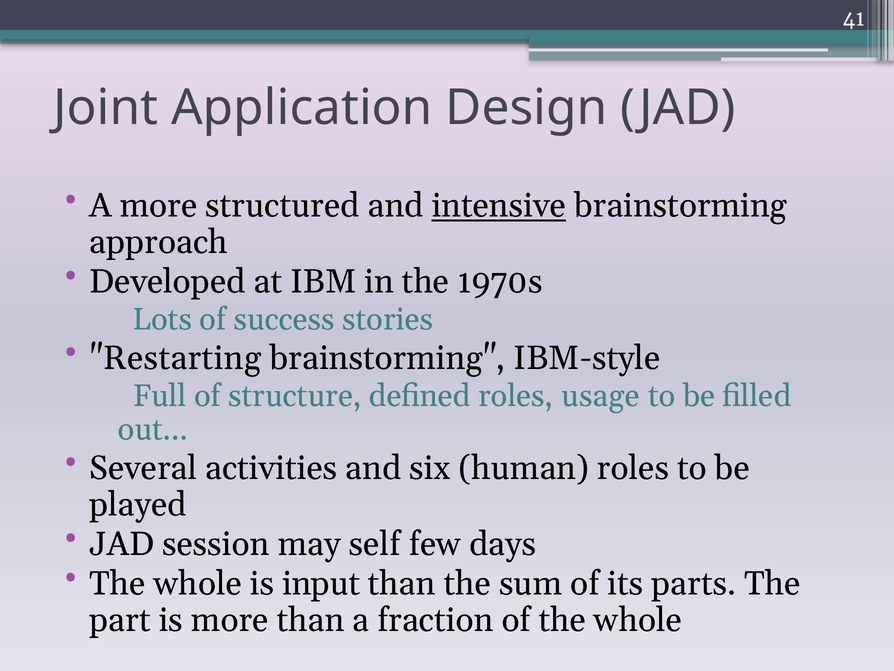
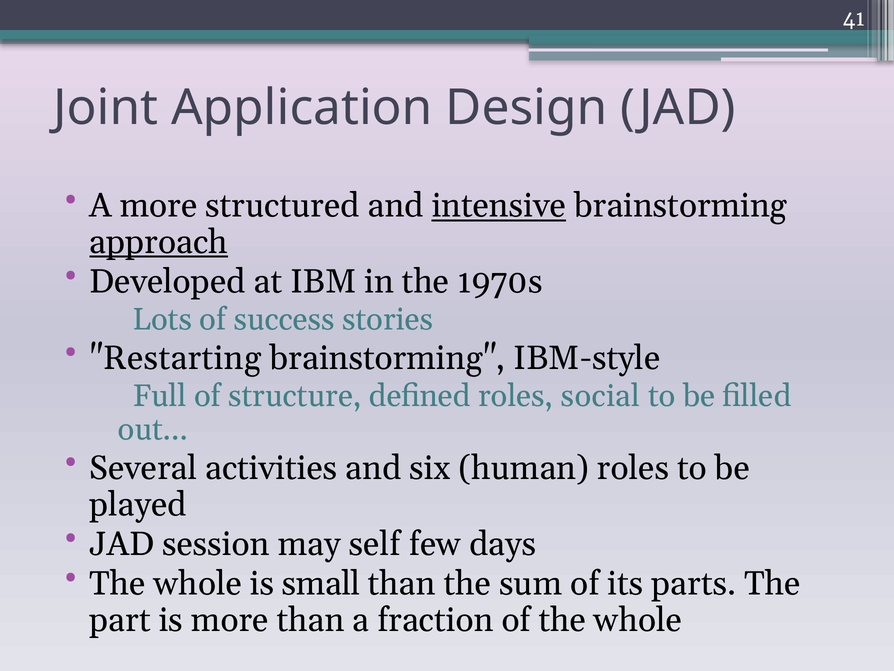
approach underline: none -> present (159, 242)
usage: usage -> social (601, 396)
input: input -> small (321, 583)
